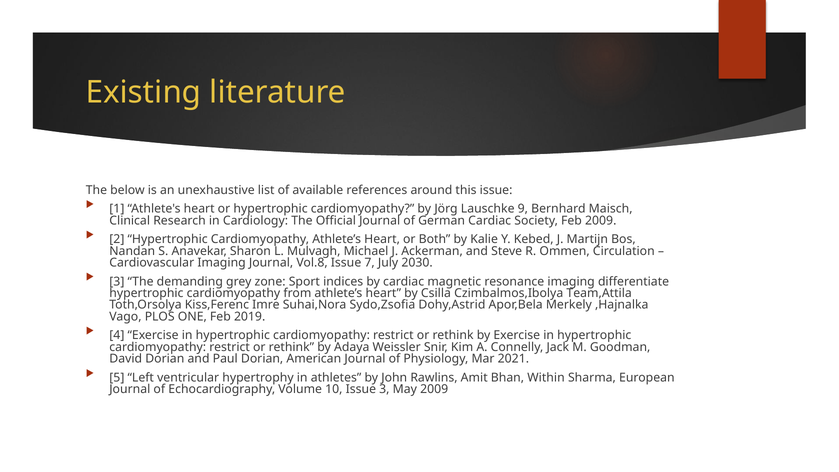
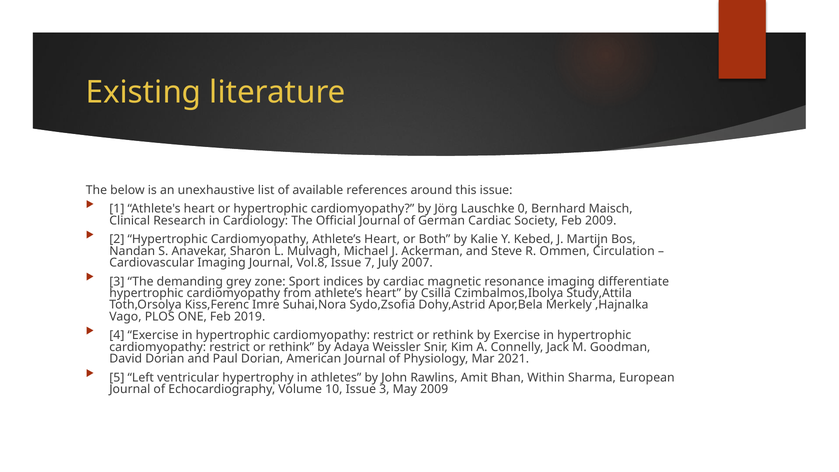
9: 9 -> 0 (523, 209)
2030: 2030 -> 2007 (417, 263)
Team,Attila: Team,Attila -> Study,Attila (599, 293)
